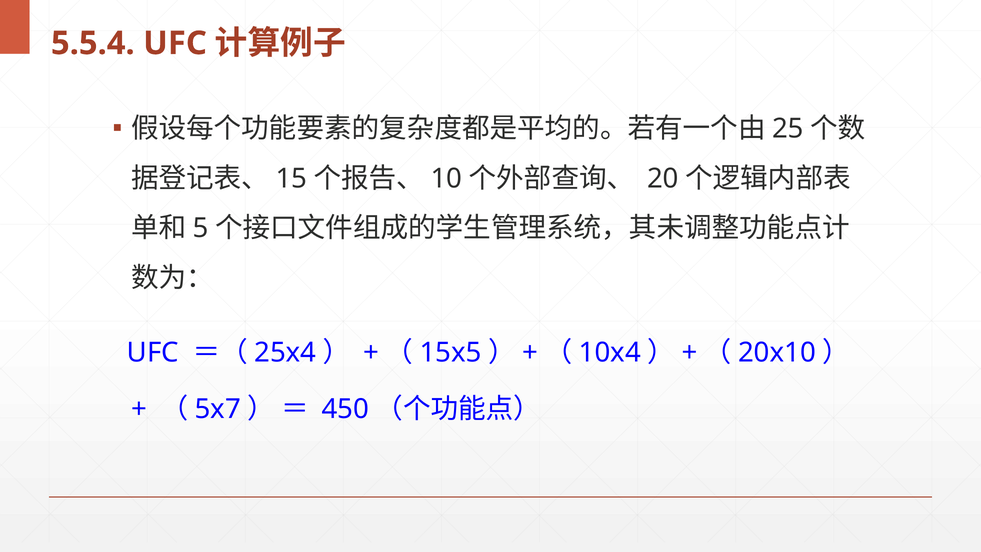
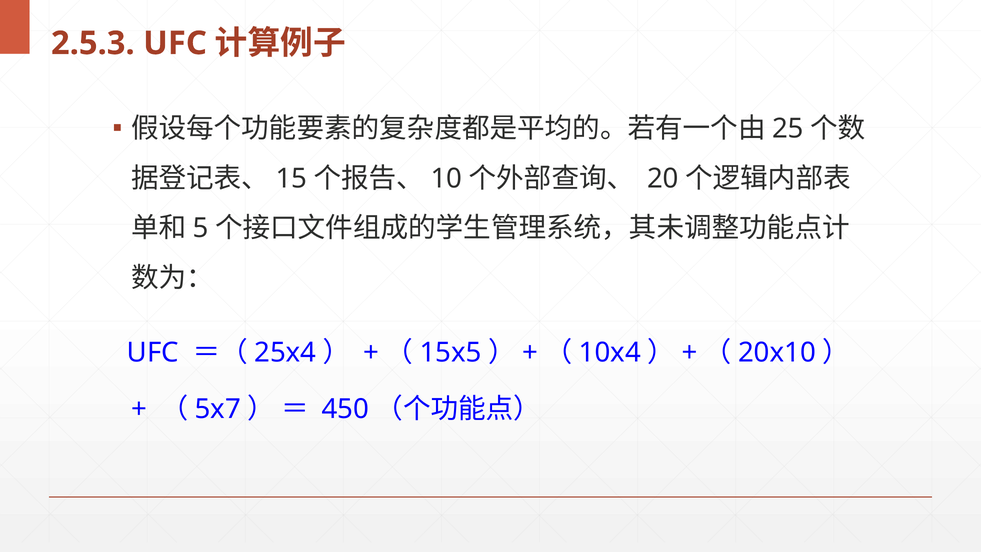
5.5.4: 5.5.4 -> 2.5.3 (93, 43)
